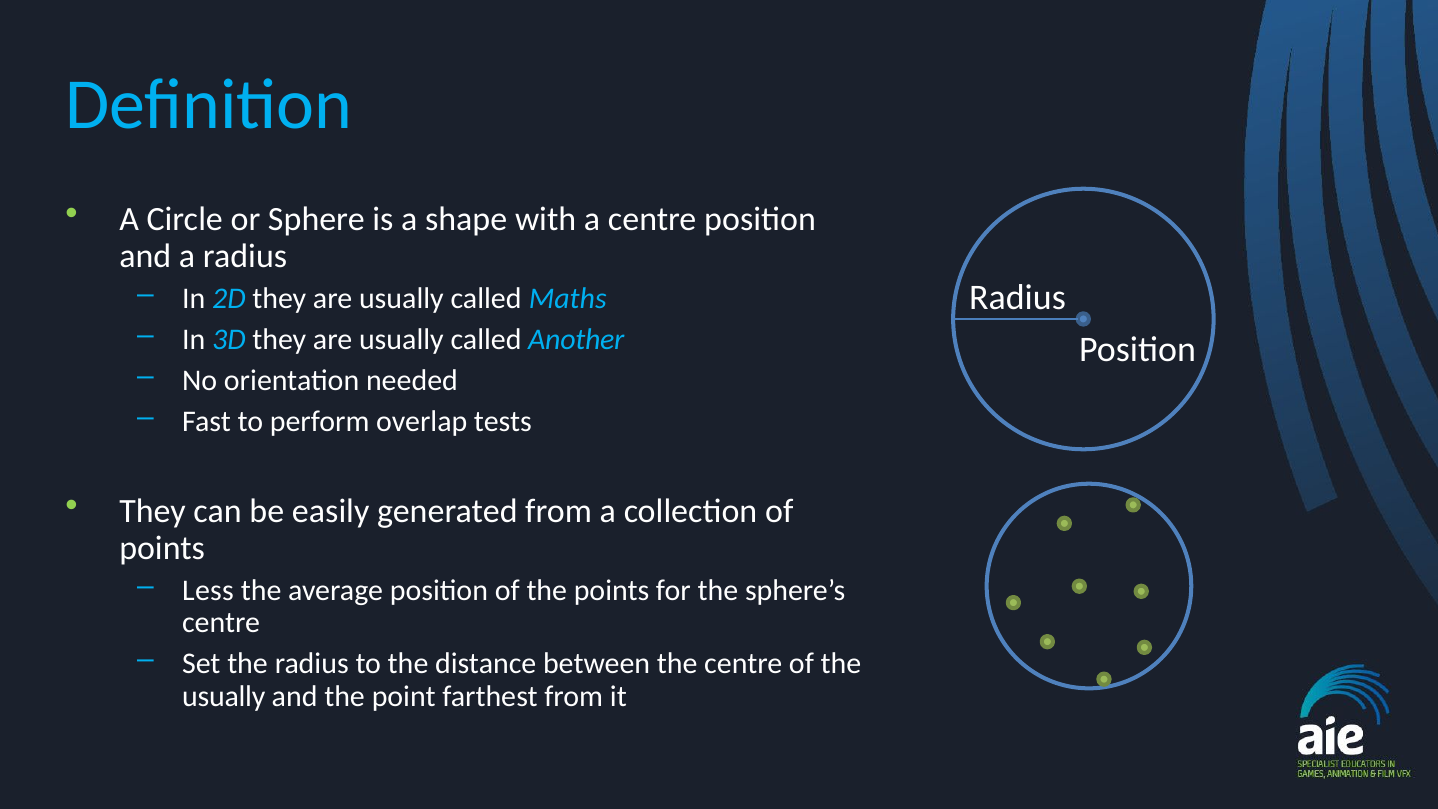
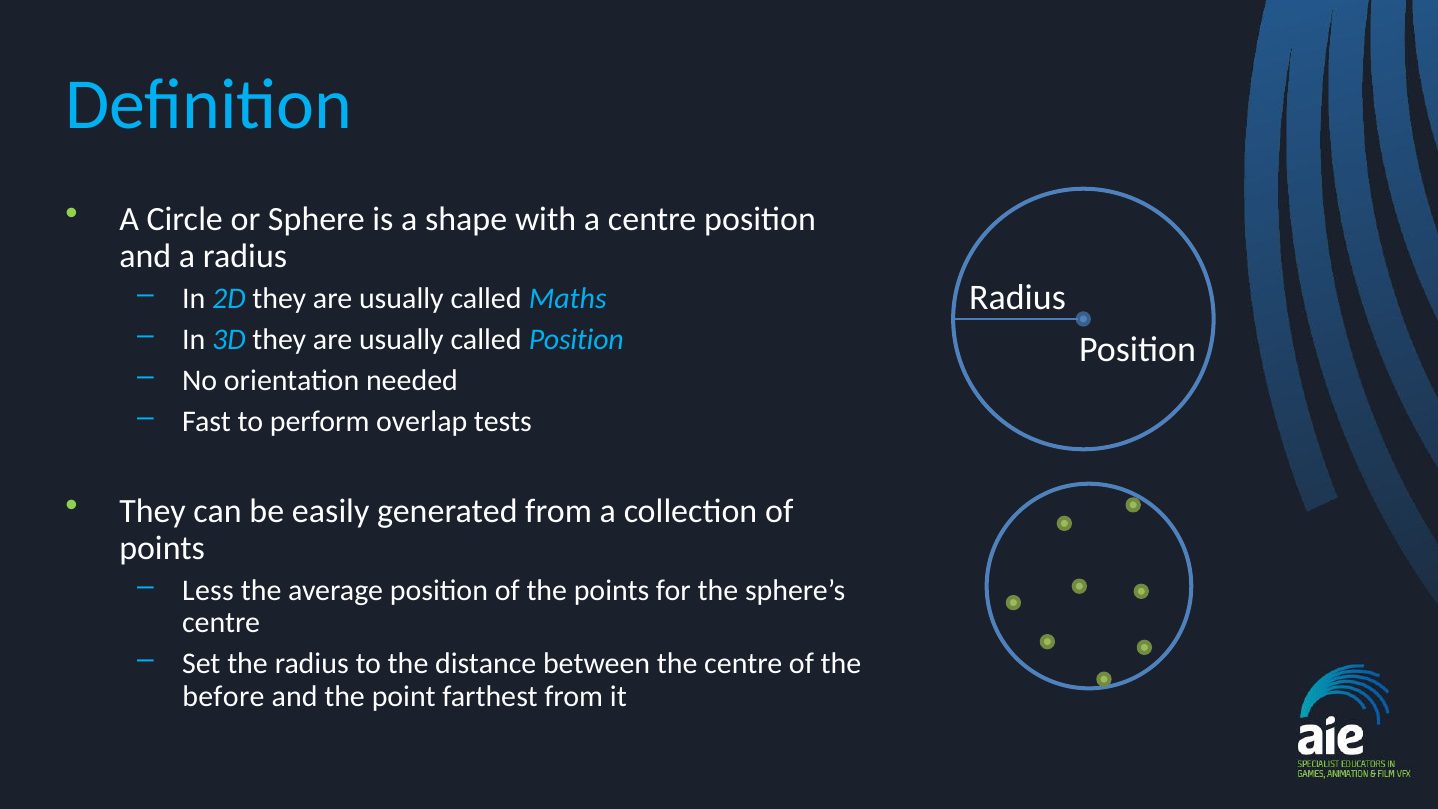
called Another: Another -> Position (576, 339)
usually: usually -> before (223, 696)
